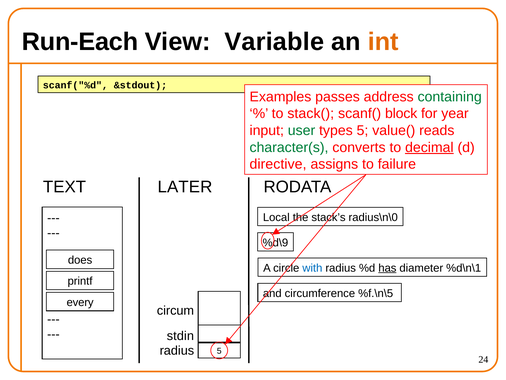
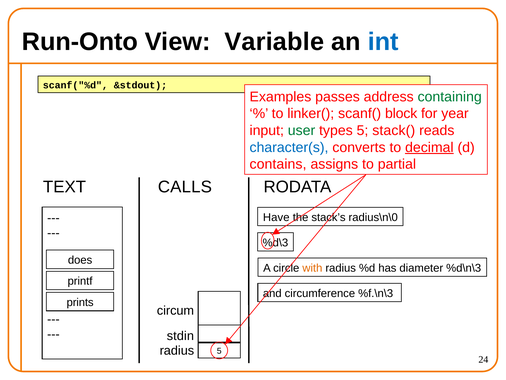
Run-Each: Run-Each -> Run-Onto (80, 42)
int colour: orange -> blue (383, 42)
stack(: stack( -> linker( (311, 113)
value(: value( -> stack( (394, 130)
character(s colour: green -> blue (289, 147)
directive: directive -> contains (278, 164)
failure: failure -> partial (397, 164)
LATER: LATER -> CALLS (185, 187)
Local: Local -> Have (276, 217)
%d\9: %d\9 -> %d\3 (275, 242)
with colour: blue -> orange (312, 268)
has underline: present -> none (387, 268)
%d\n\1: %d\n\1 -> %d\n\3 (464, 268)
%f.\n\5: %f.\n\5 -> %f.\n\3 (376, 293)
every: every -> prints (80, 302)
